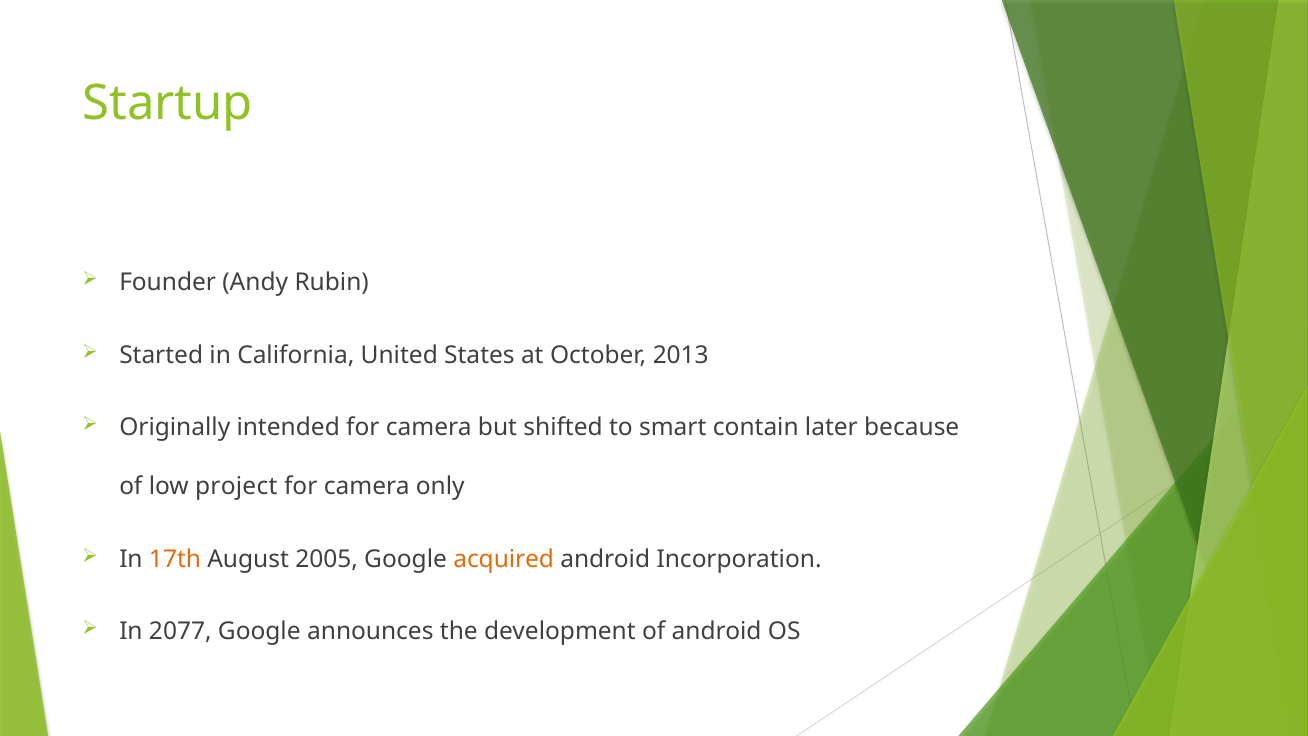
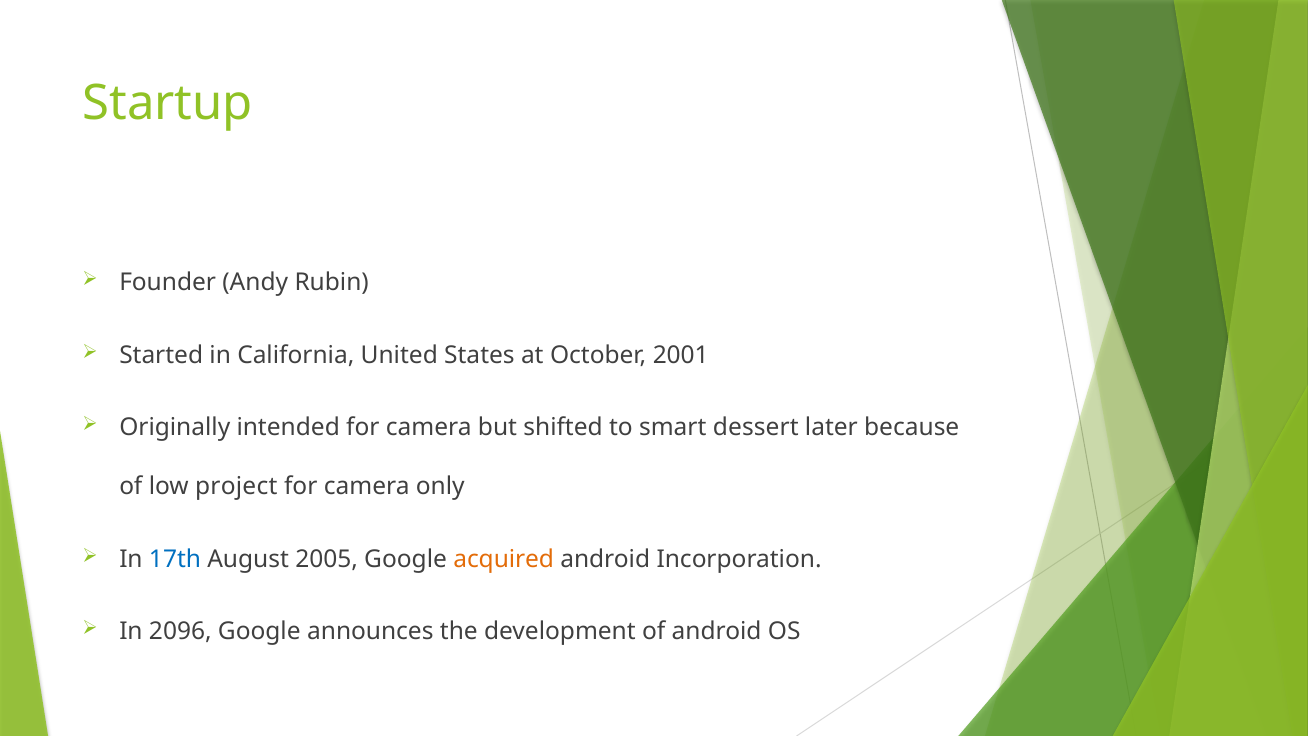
2013: 2013 -> 2001 (681, 355)
contain: contain -> dessert (756, 428)
17th colour: orange -> blue (175, 559)
2077: 2077 -> 2096 (180, 631)
